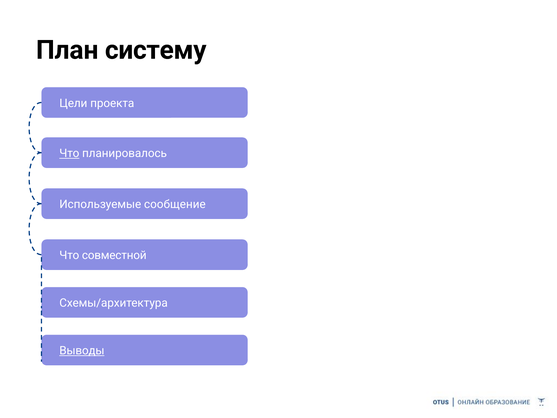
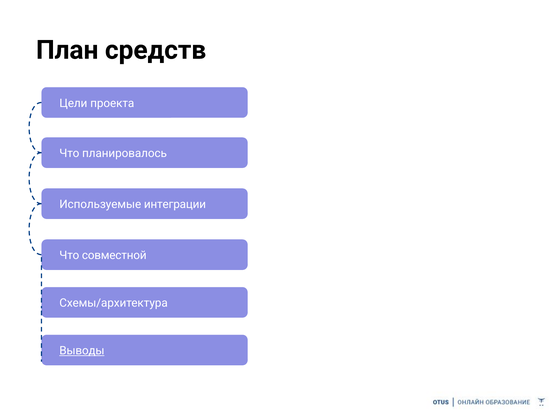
систему: систему -> средств (156, 50)
Что underline: present -> none (69, 153)
сообщение: сообщение -> интеграции (175, 204)
